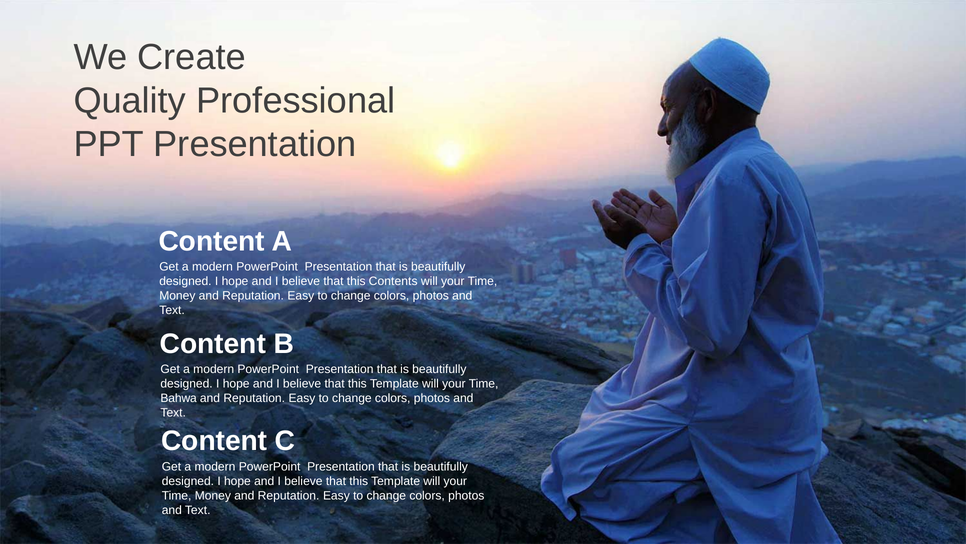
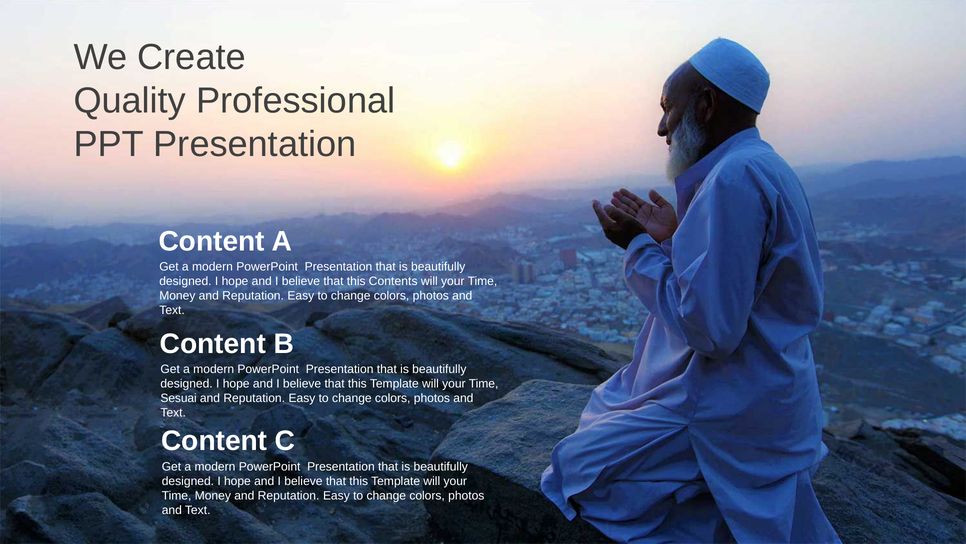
Bahwa: Bahwa -> Sesuai (179, 398)
